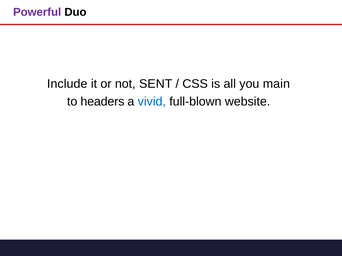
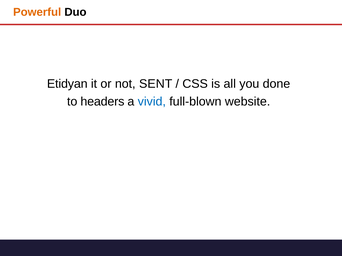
Powerful colour: purple -> orange (37, 12)
Include: Include -> Etidyan (67, 84)
main: main -> done (276, 84)
